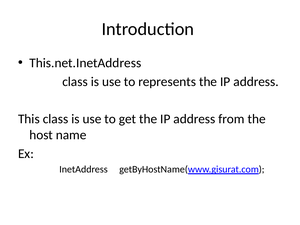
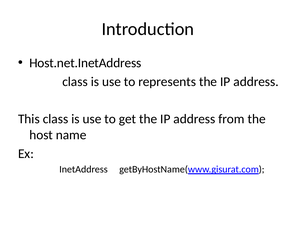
This.net.InetAddress: This.net.InetAddress -> Host.net.InetAddress (85, 63)
